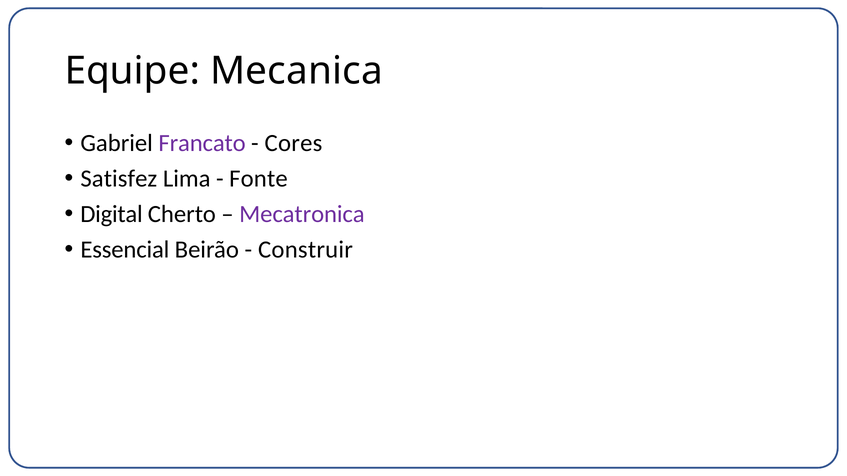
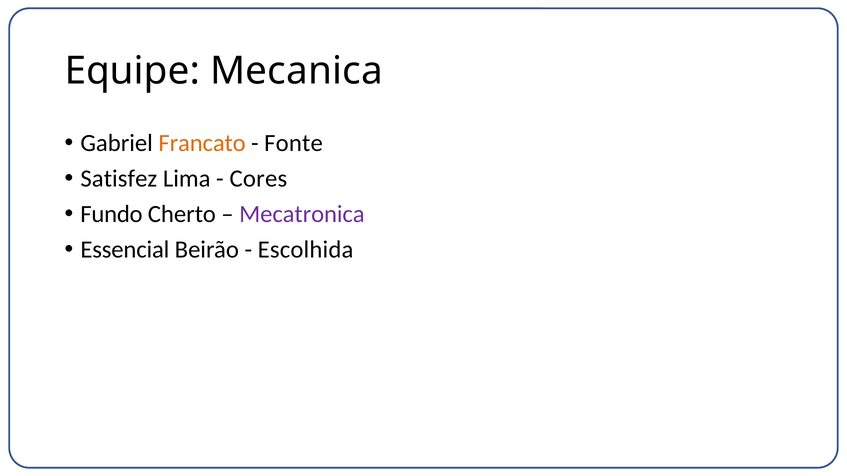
Francato colour: purple -> orange (202, 143)
Cores: Cores -> Fonte (294, 143)
Fonte: Fonte -> Cores (258, 179)
Digital: Digital -> Fundo (111, 214)
Construir: Construir -> Escolhida (306, 250)
